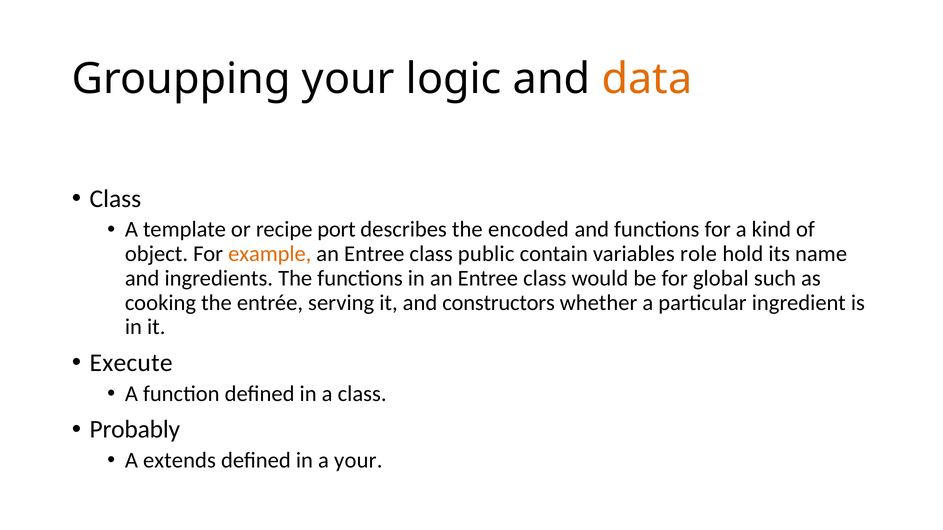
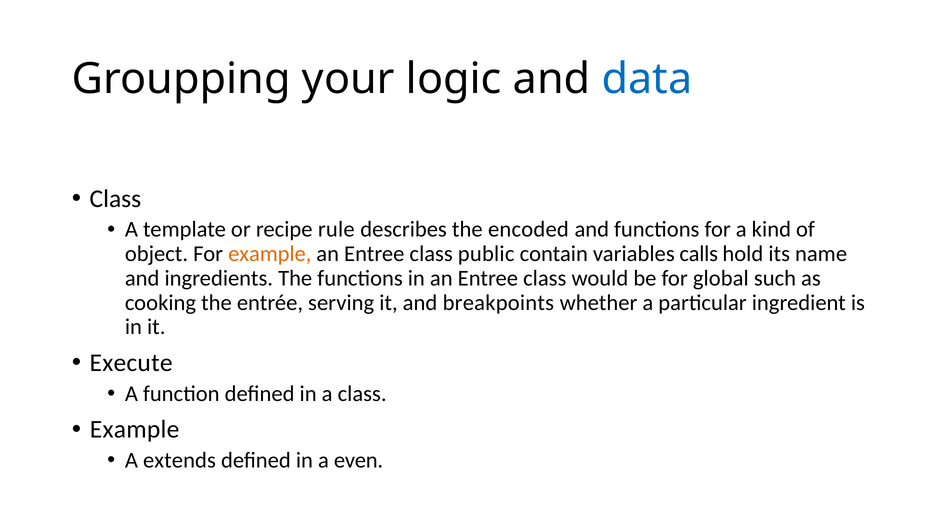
data colour: orange -> blue (647, 79)
port: port -> rule (336, 230)
role: role -> calls (699, 254)
constructors: constructors -> breakpoints (498, 303)
Probably: Probably -> Example (135, 430)
a your: your -> even (359, 461)
